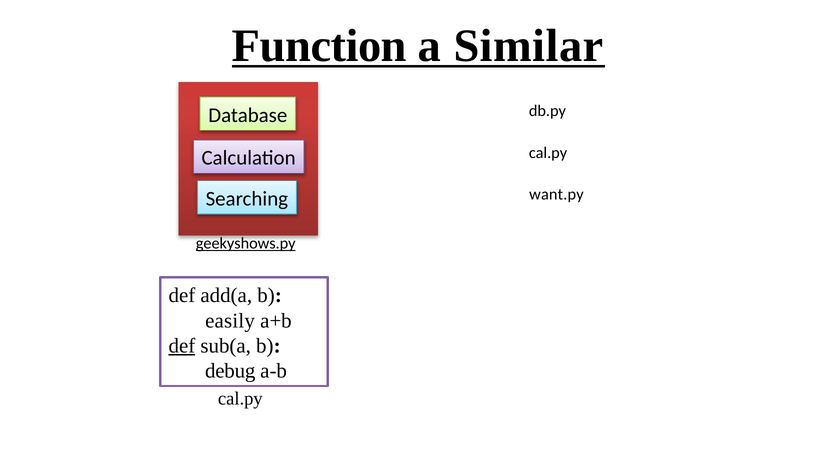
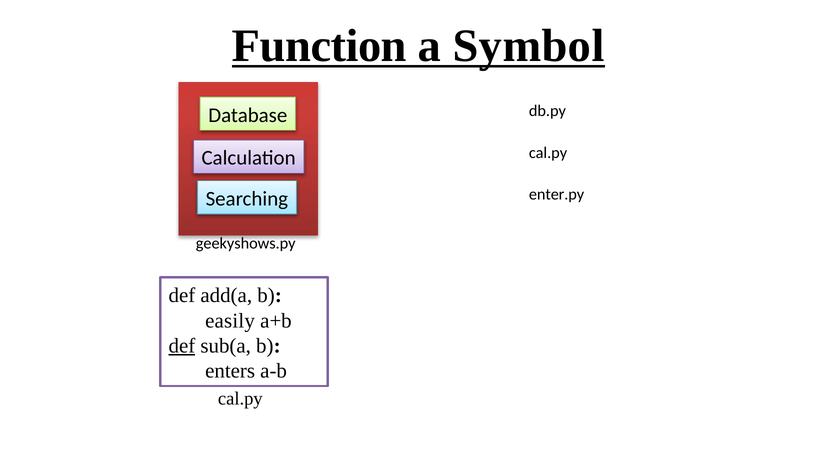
Similar: Similar -> Symbol (529, 46)
want.py: want.py -> enter.py (557, 194)
geekyshows.py underline: present -> none (246, 243)
debug: debug -> enters (230, 371)
